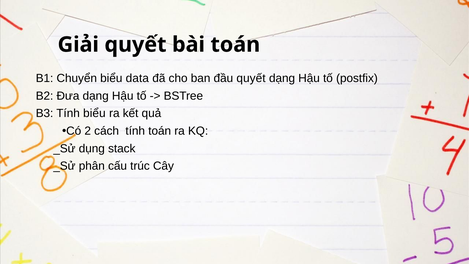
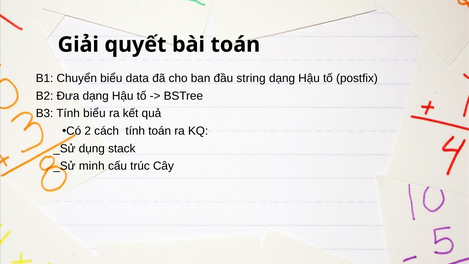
đầu quyết: quyết -> string (251, 78)
phân: phân -> minh (92, 166)
